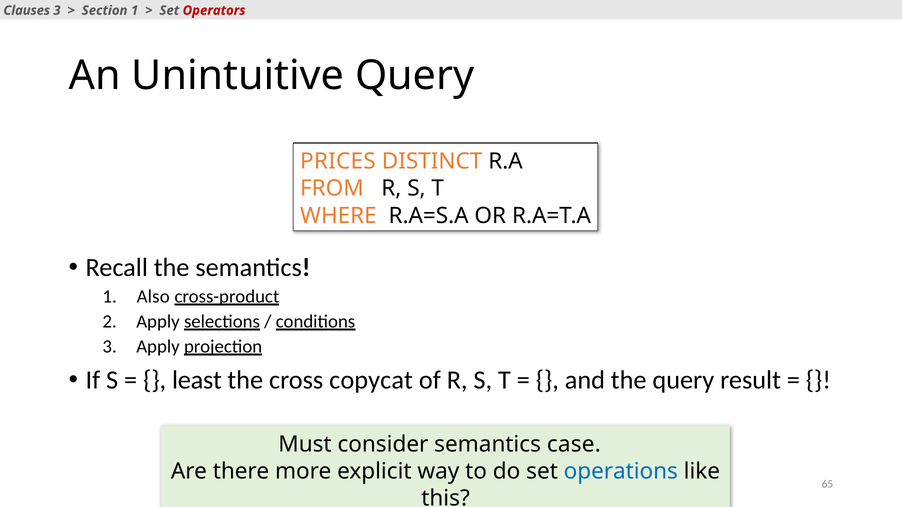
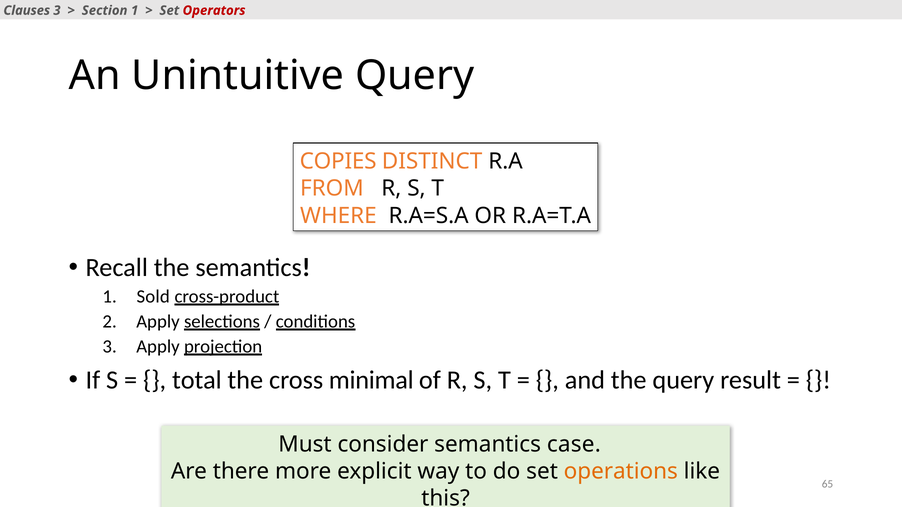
PRICES: PRICES -> COPIES (338, 162)
Also: Also -> Sold (153, 297)
least: least -> total (197, 380)
copycat: copycat -> minimal (371, 380)
operations colour: blue -> orange (621, 472)
